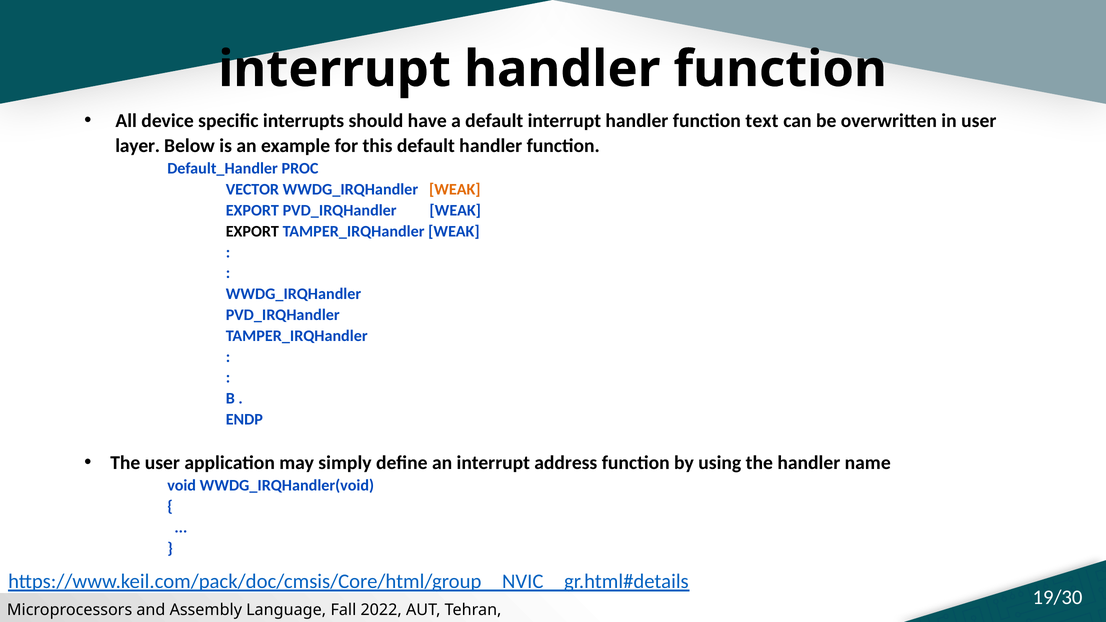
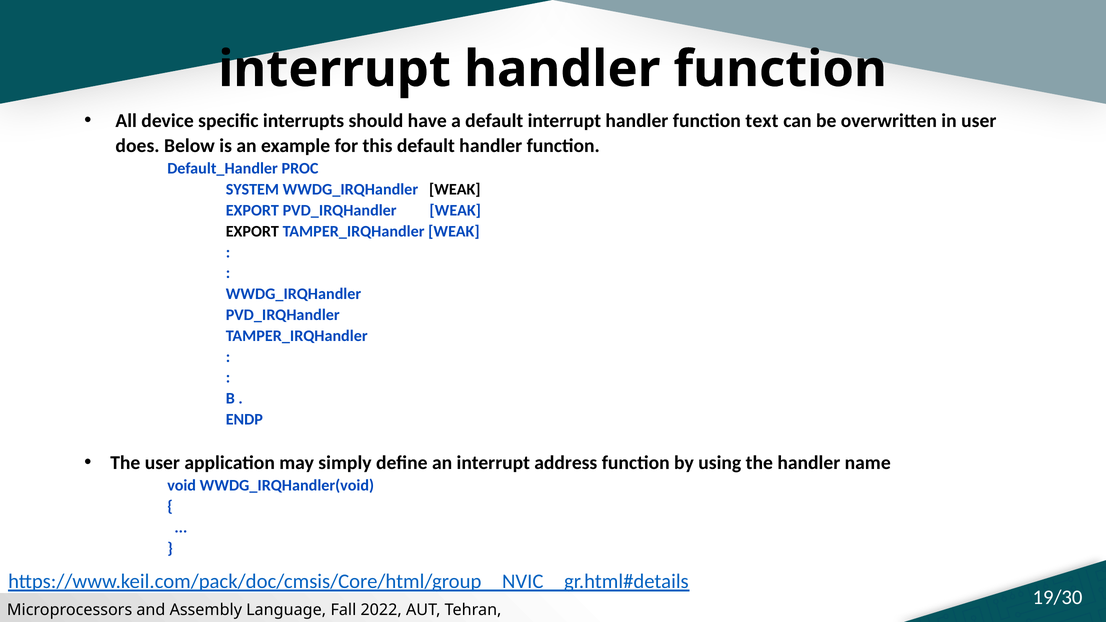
layer: layer -> does (138, 146)
VECTOR: VECTOR -> SYSTEM (252, 190)
WEAK colour: orange -> black (455, 190)
